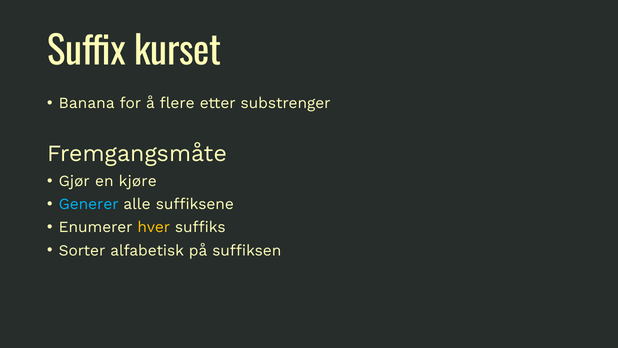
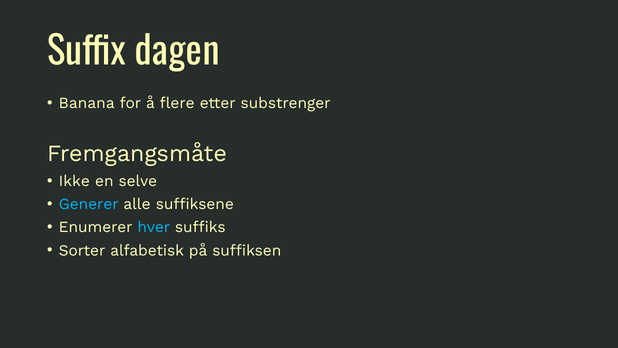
kurset: kurset -> dagen (177, 52)
Gjør: Gjør -> Ikke (74, 181)
kjøre: kjøre -> selve (138, 181)
hver colour: yellow -> light blue (154, 227)
